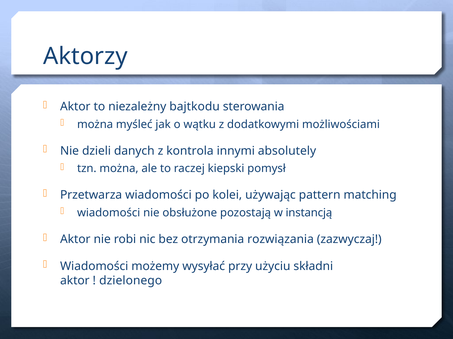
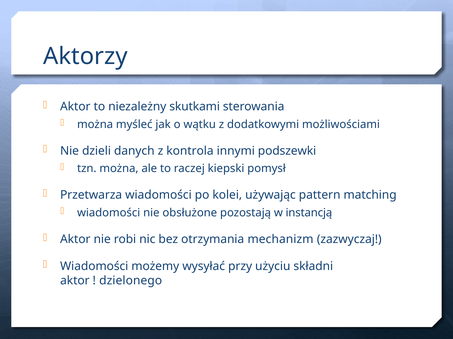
bajtkodu: bajtkodu -> skutkami (195, 107)
absolutely: absolutely -> podszewki (287, 151)
rozwiązania: rozwiązania -> mechanizm (280, 240)
